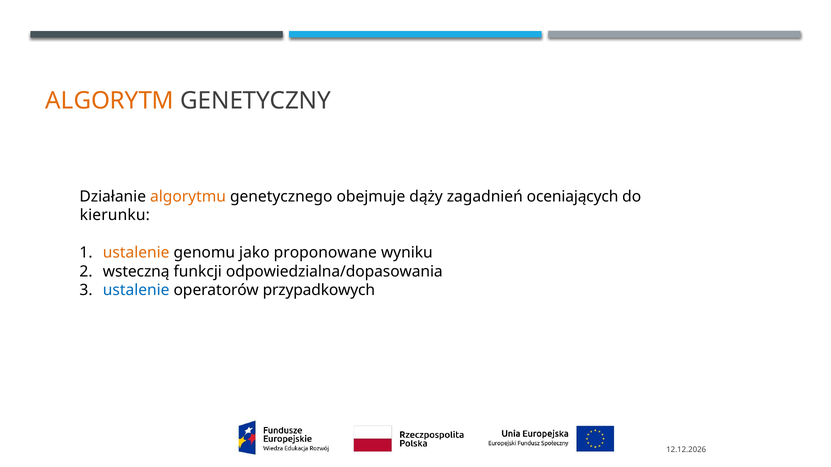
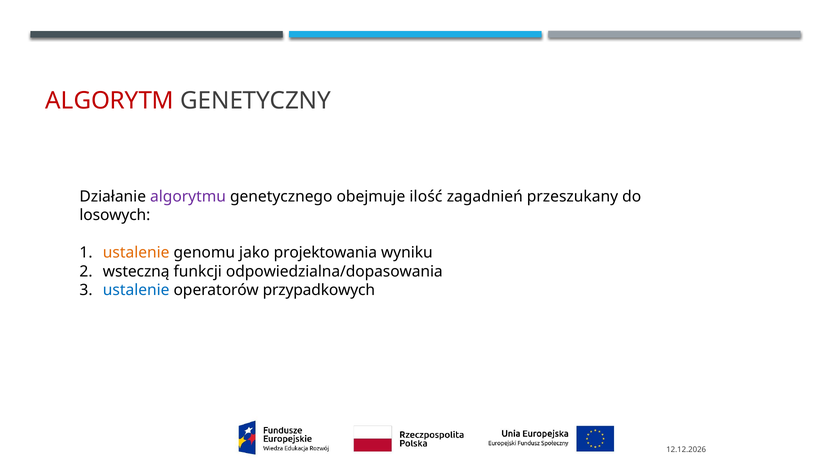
ALGORYTM colour: orange -> red (110, 101)
algorytmu colour: orange -> purple (188, 197)
dąży: dąży -> ilość (426, 197)
oceniających: oceniających -> przeszukany (572, 197)
kierunku: kierunku -> losowych (115, 216)
proponowane: proponowane -> projektowania (325, 253)
